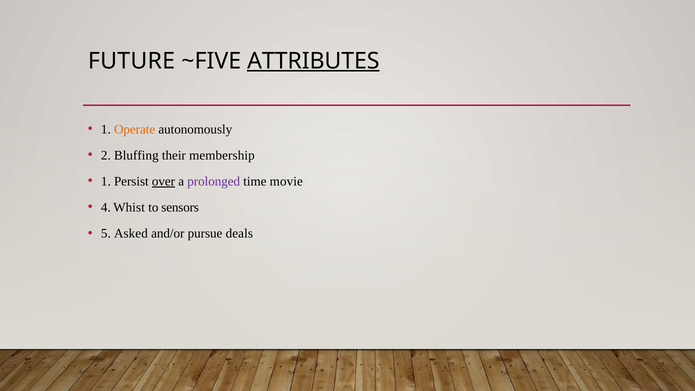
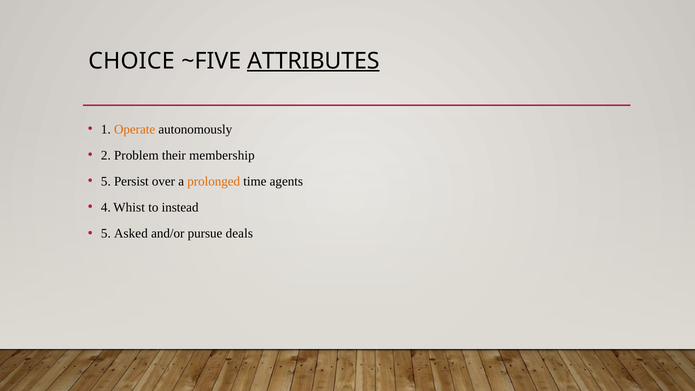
FUTURE: FUTURE -> CHOICE (131, 61)
Bluffing: Bluffing -> Problem (136, 155)
1: 1 -> 5 (106, 181)
over underline: present -> none (163, 181)
prolonged colour: purple -> orange (214, 181)
movie: movie -> agents (286, 181)
sensors: sensors -> instead (180, 207)
